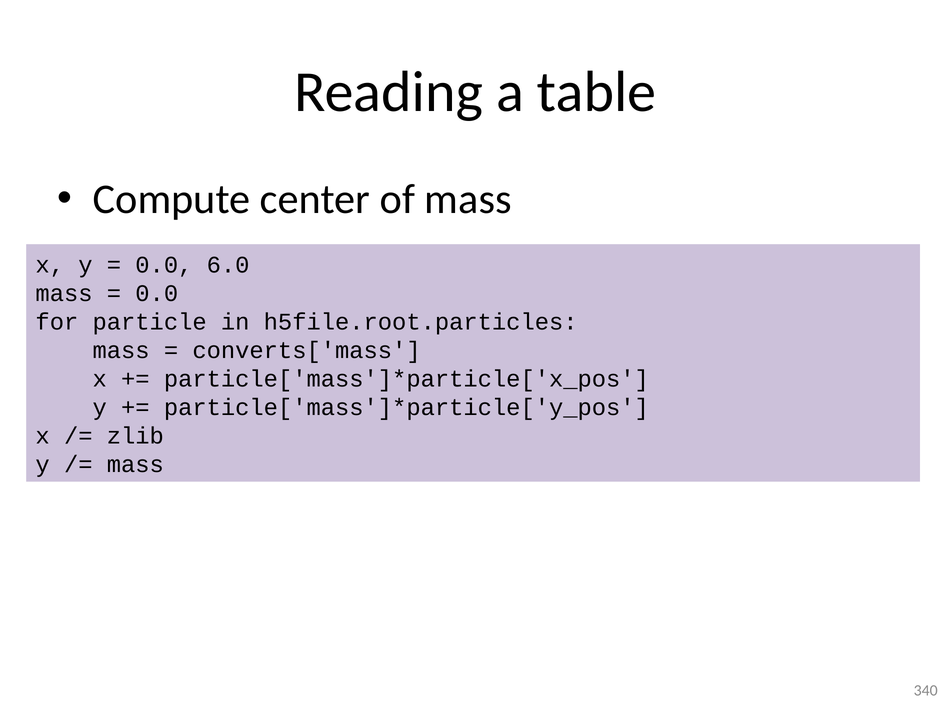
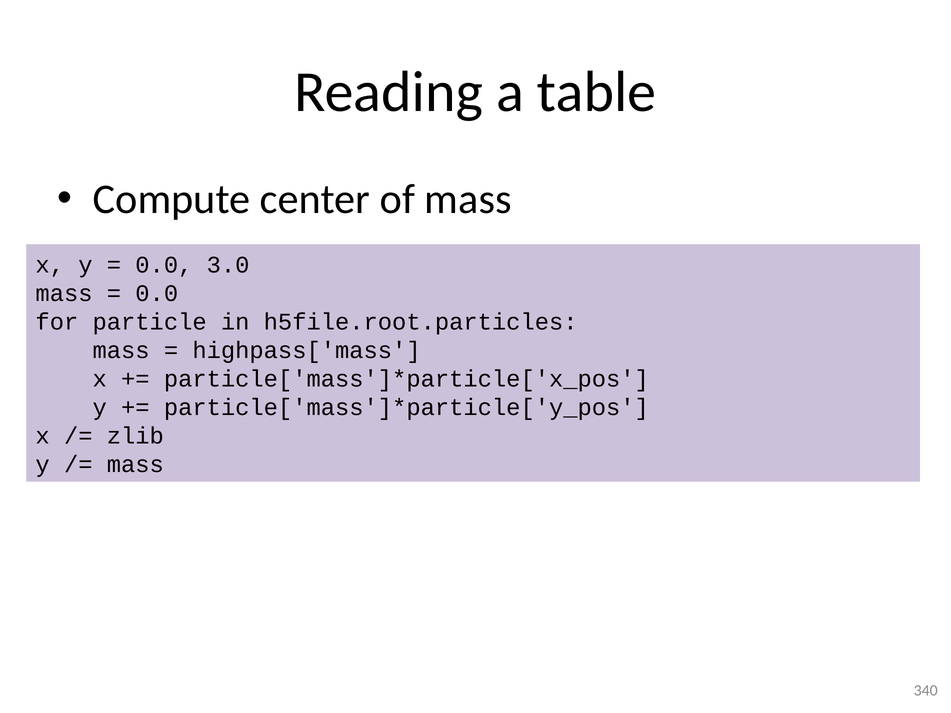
6.0: 6.0 -> 3.0 (228, 265)
converts['mass: converts['mass -> highpass['mass (307, 350)
